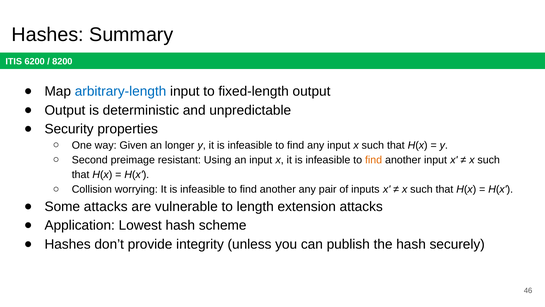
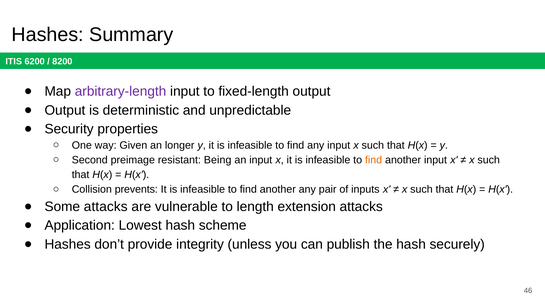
arbitrary-length colour: blue -> purple (121, 91)
Using: Using -> Being (218, 160)
worrying: worrying -> prevents (136, 189)
